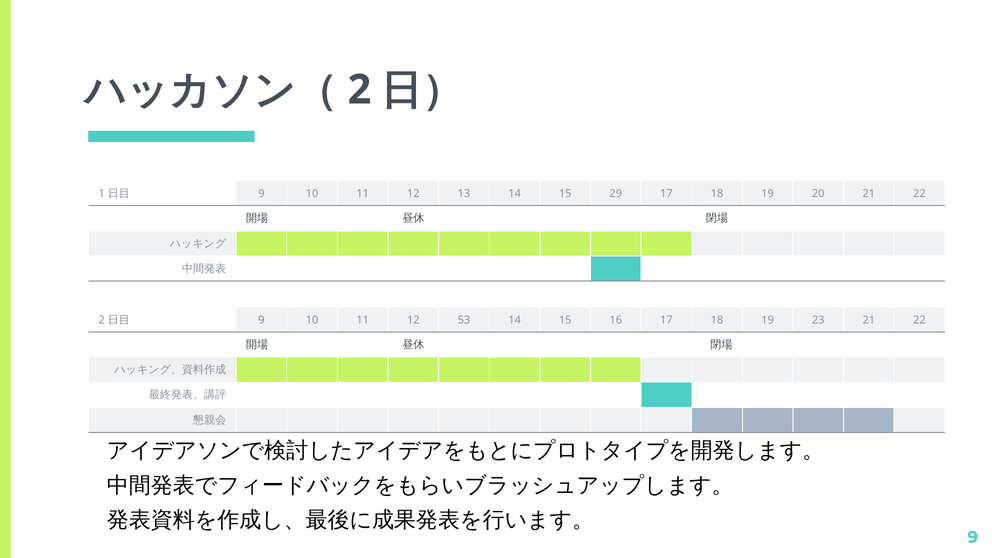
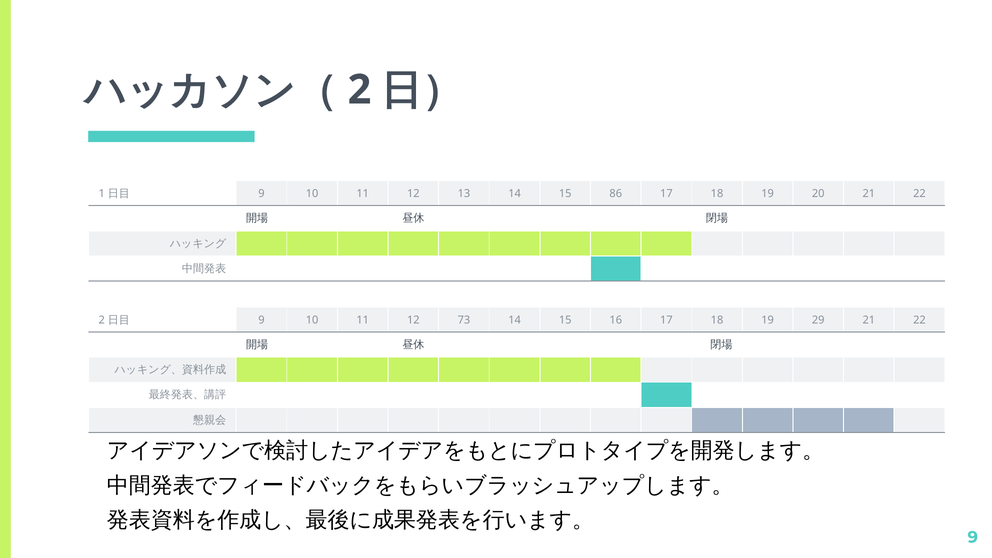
29: 29 -> 86 (616, 194)
53: 53 -> 73 (464, 320)
23: 23 -> 29 (818, 320)
